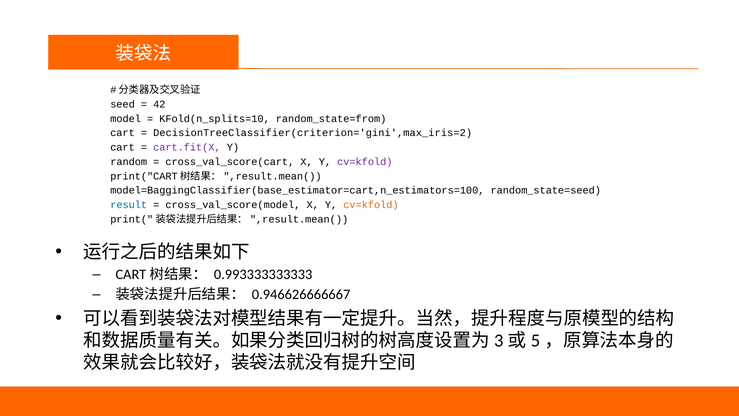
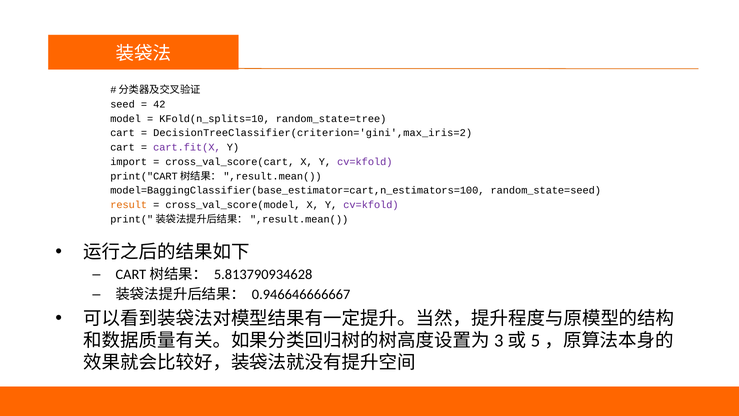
random_state=from: random_state=from -> random_state=tree (331, 119)
random: random -> import (129, 162)
result colour: blue -> orange (129, 205)
cv=kfold colour: orange -> purple (371, 205)
0.993333333333: 0.993333333333 -> 5.813790934628 (263, 274)
0.946626666667: 0.946626666667 -> 0.946646666667 (301, 294)
